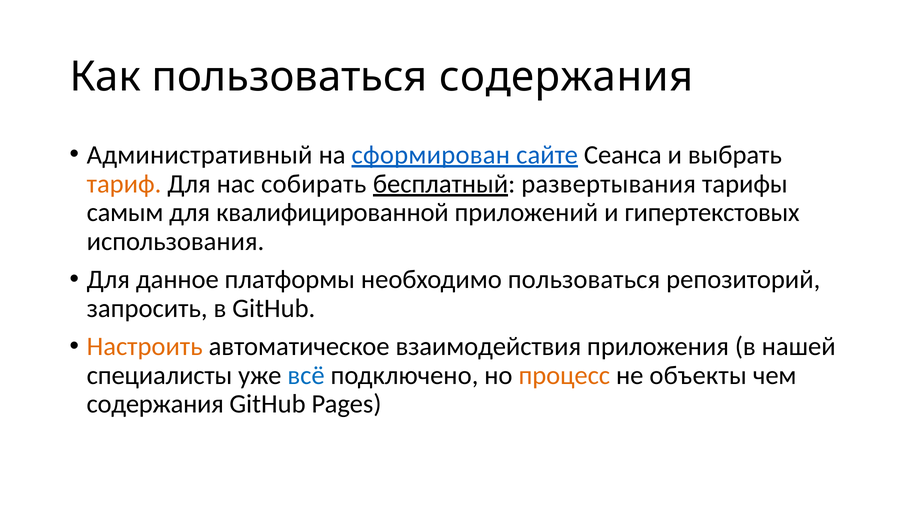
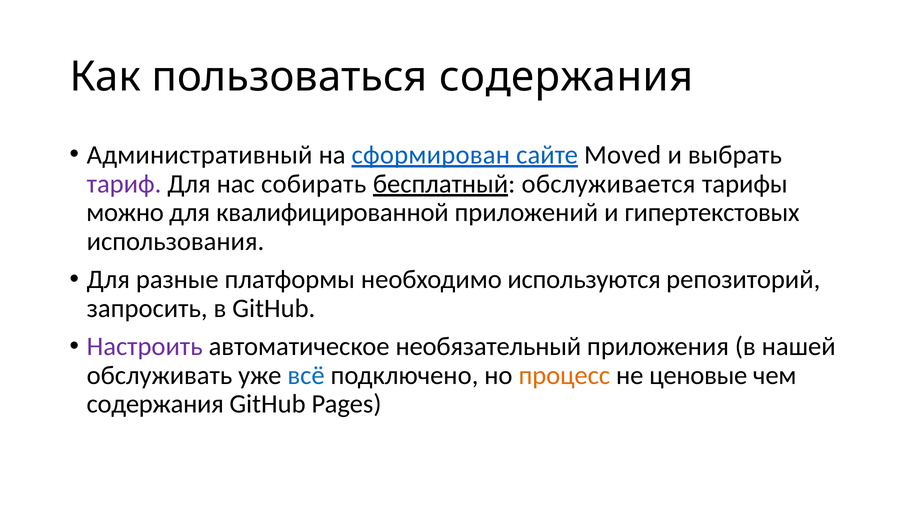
Сеанса: Сеанса -> Moved (623, 155)
тариф colour: orange -> purple (124, 184)
развертывания: развертывания -> обслуживается (609, 184)
самым: самым -> можно (125, 212)
данное: данное -> разные (177, 279)
необходимо пользоваться: пользоваться -> используются (584, 279)
Настроить colour: orange -> purple (145, 346)
взаимодействия: взаимодействия -> необязательный (488, 346)
специалисты: специалисты -> обслуживать (159, 375)
объекты: объекты -> ценовые (698, 375)
